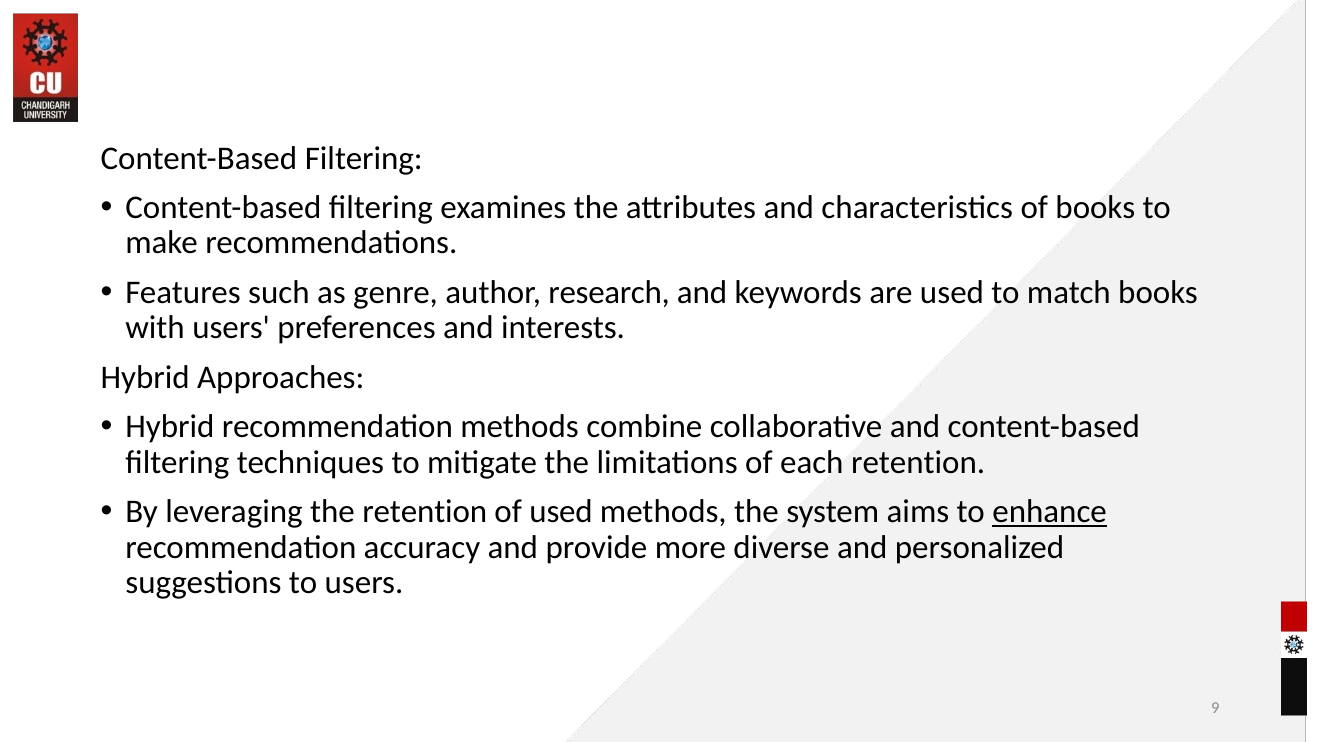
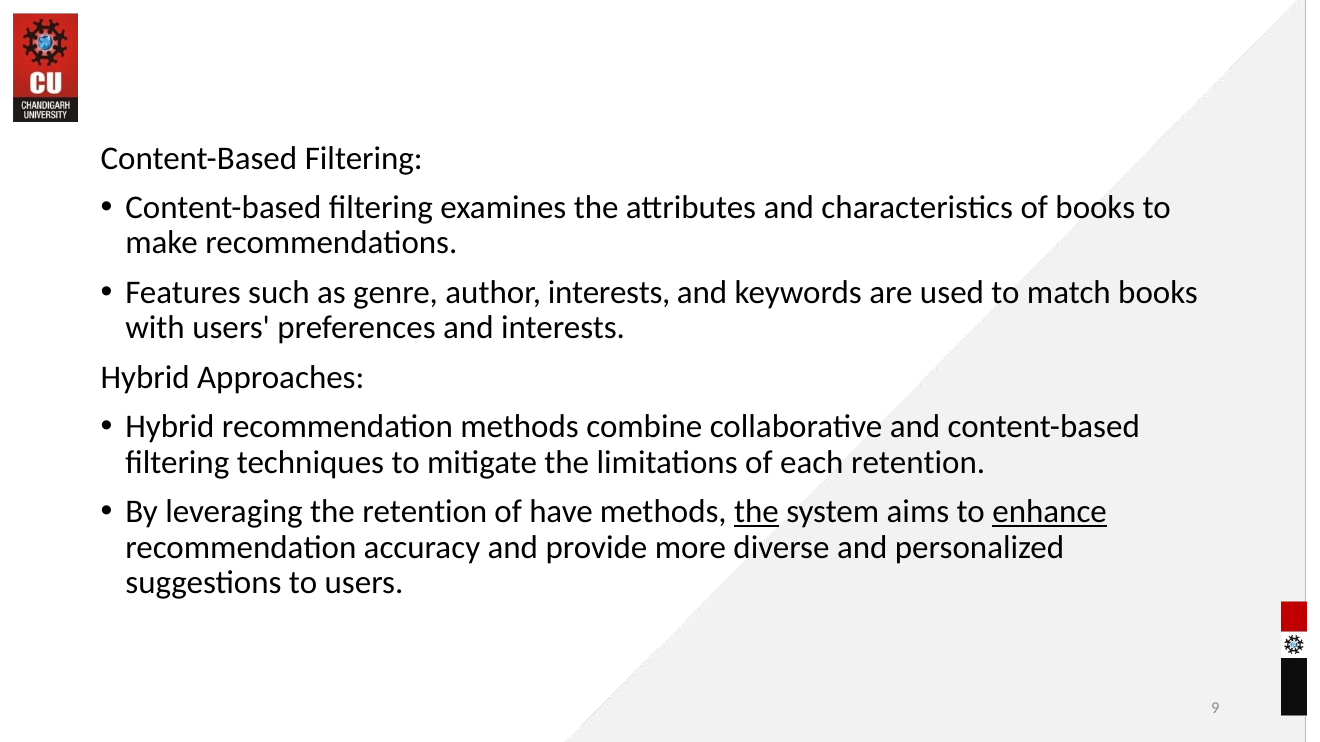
author research: research -> interests (609, 293)
of used: used -> have (561, 512)
the underline: none -> present (756, 512)
